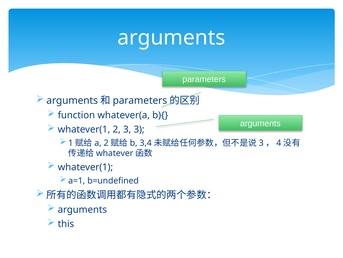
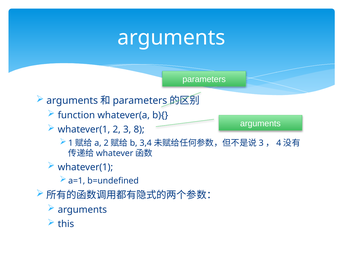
3 3: 3 -> 8 (139, 129)
